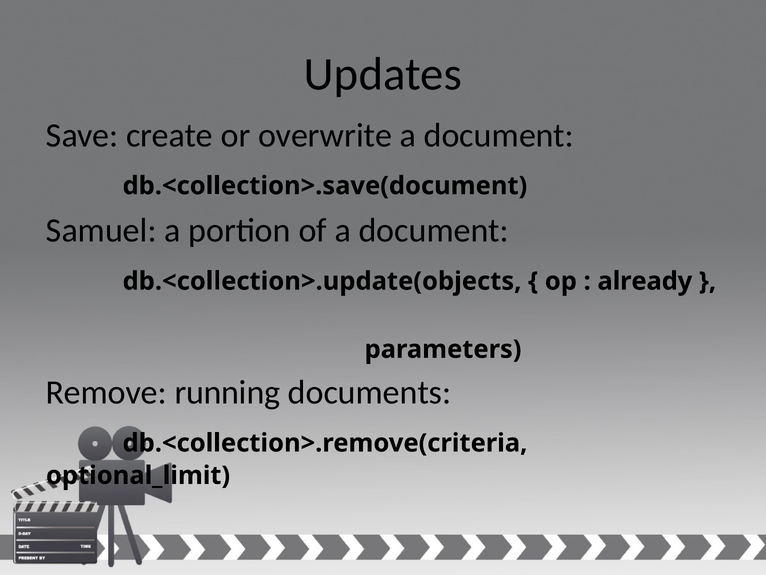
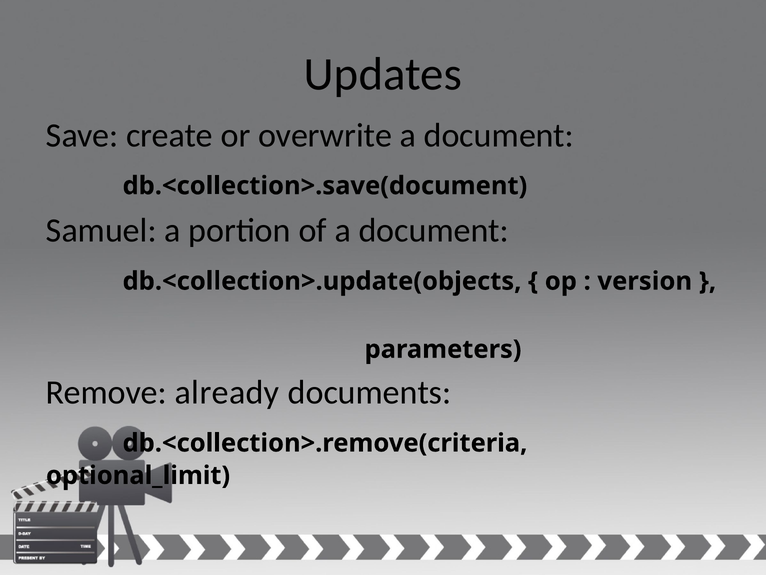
already: already -> version (645, 281)
running: running -> already (227, 392)
